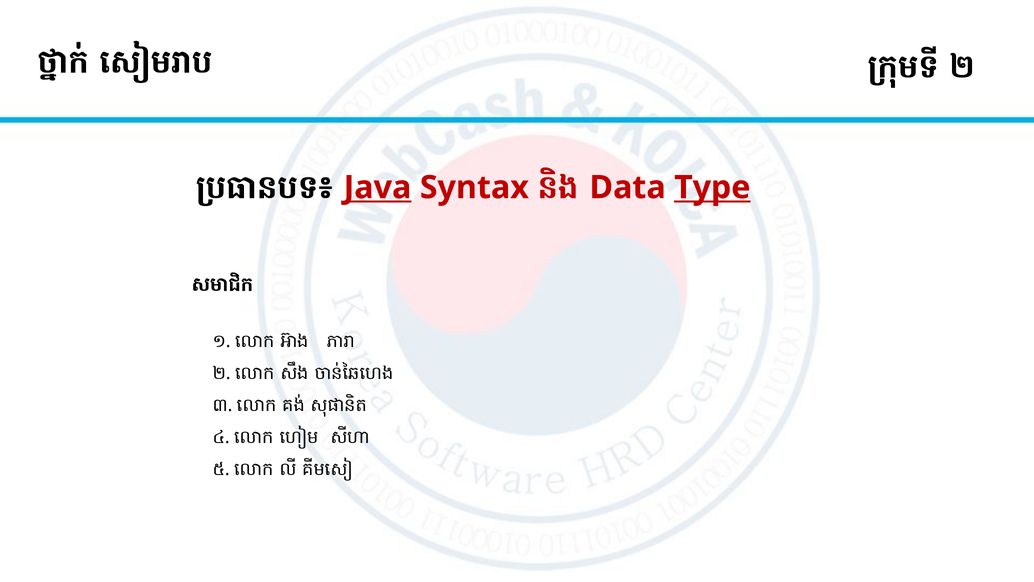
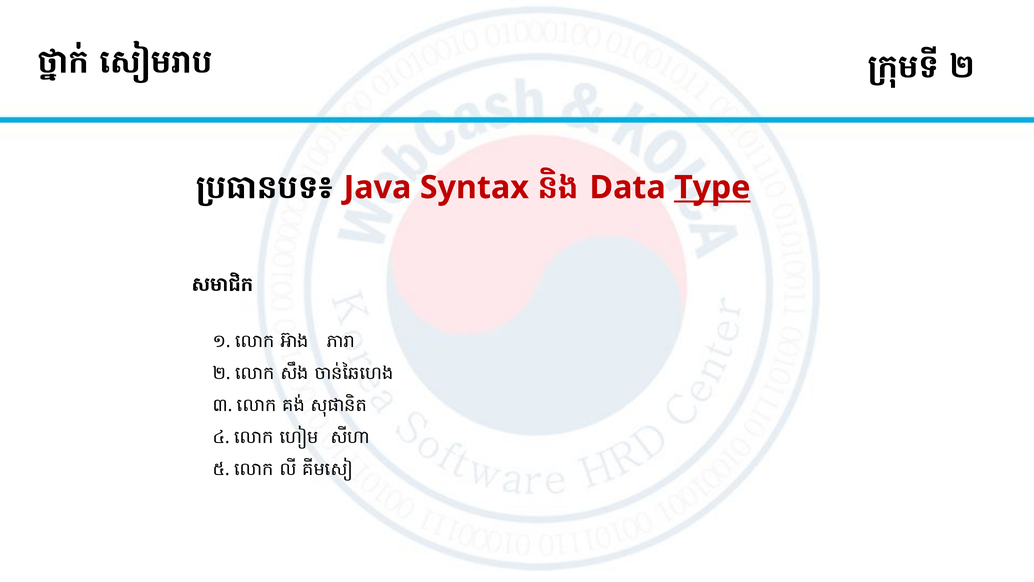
Java underline: present -> none (377, 187)
